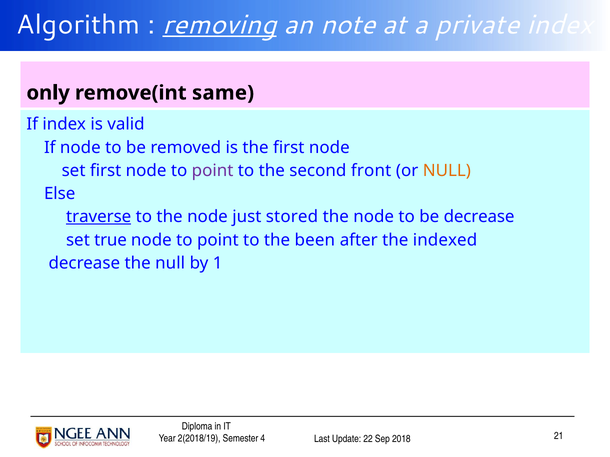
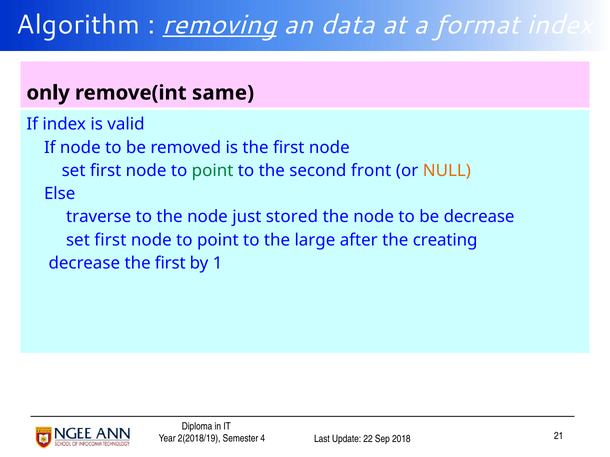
note: note -> data (348, 25)
private: private -> format (477, 25)
point colour: purple -> green (213, 171)
traverse underline: present -> none (99, 217)
true: true -> first (110, 240)
been: been -> large (315, 240)
indexed: indexed -> creating (445, 240)
decrease the null: null -> first (170, 263)
